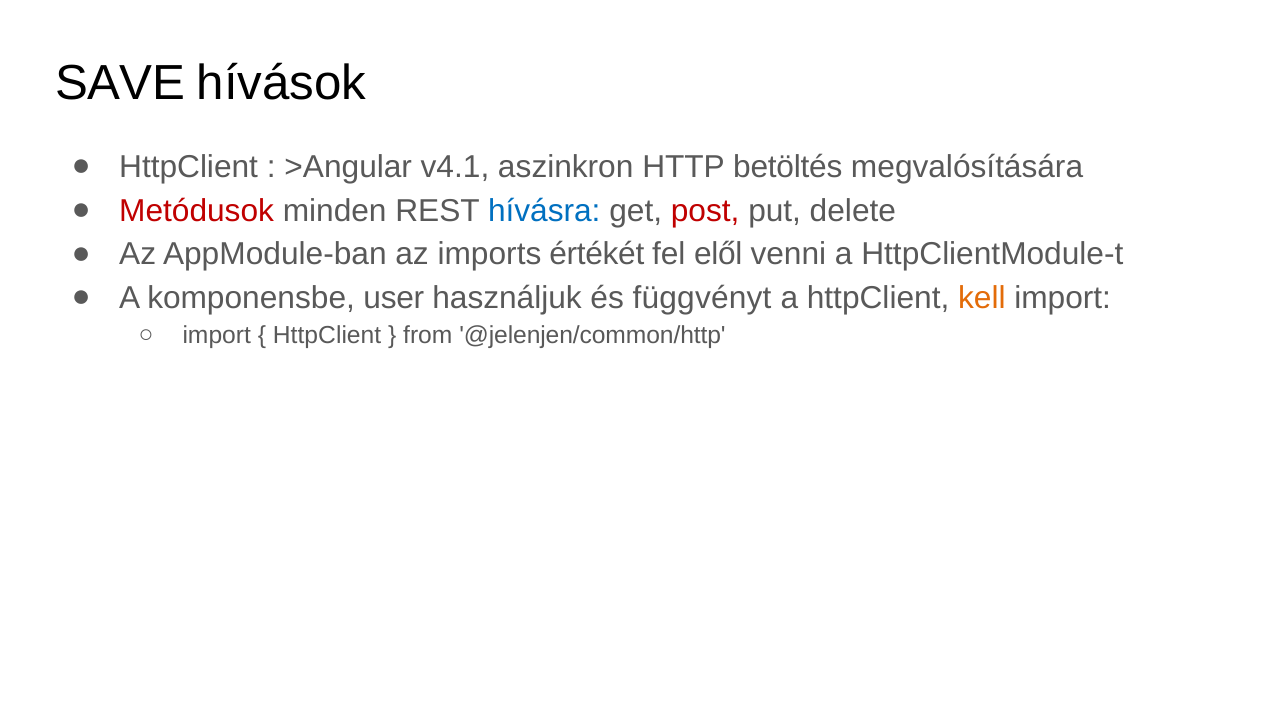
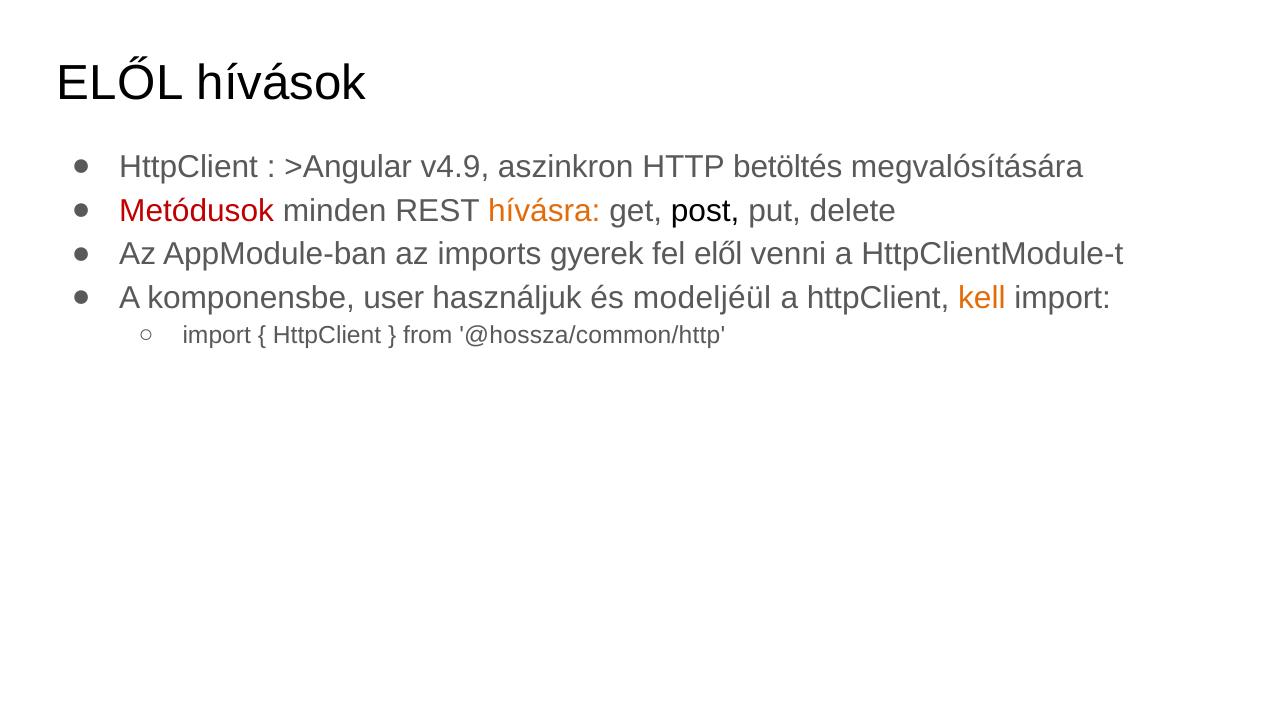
SAVE: SAVE -> ELŐL (120, 83)
v4.1: v4.1 -> v4.9 (455, 167)
hívásra colour: blue -> orange (544, 211)
post colour: red -> black (705, 211)
értékét: értékét -> gyerek (597, 255)
függvényt: függvényt -> modeljéül (702, 298)
@jelenjen/common/http: @jelenjen/common/http -> @hossza/common/http (592, 336)
